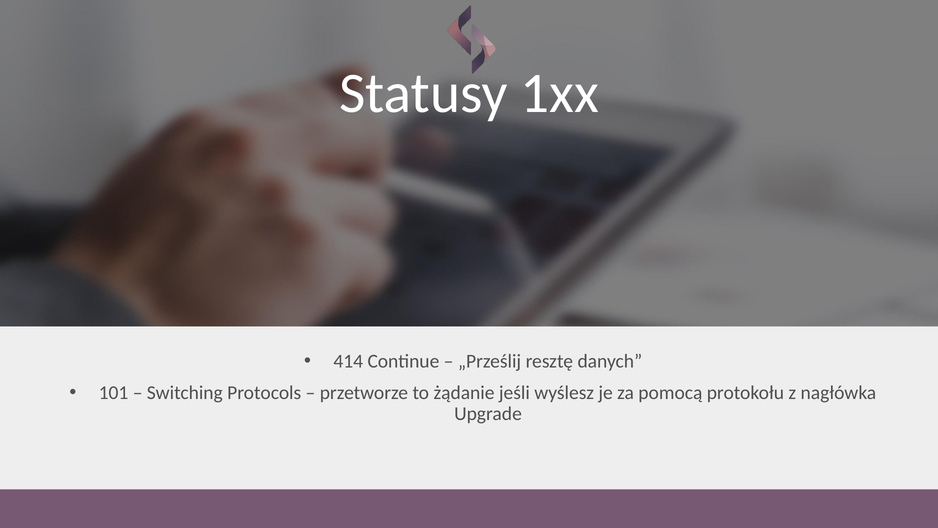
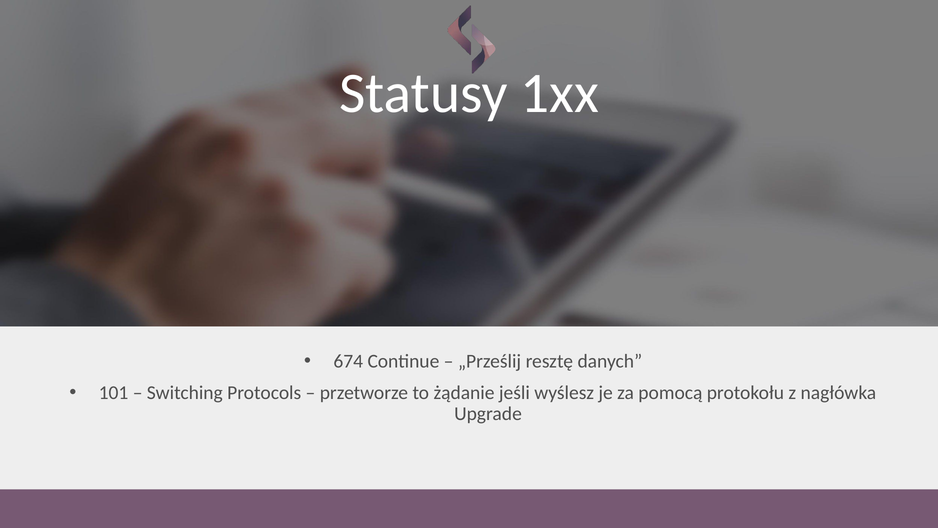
414: 414 -> 674 (348, 361)
